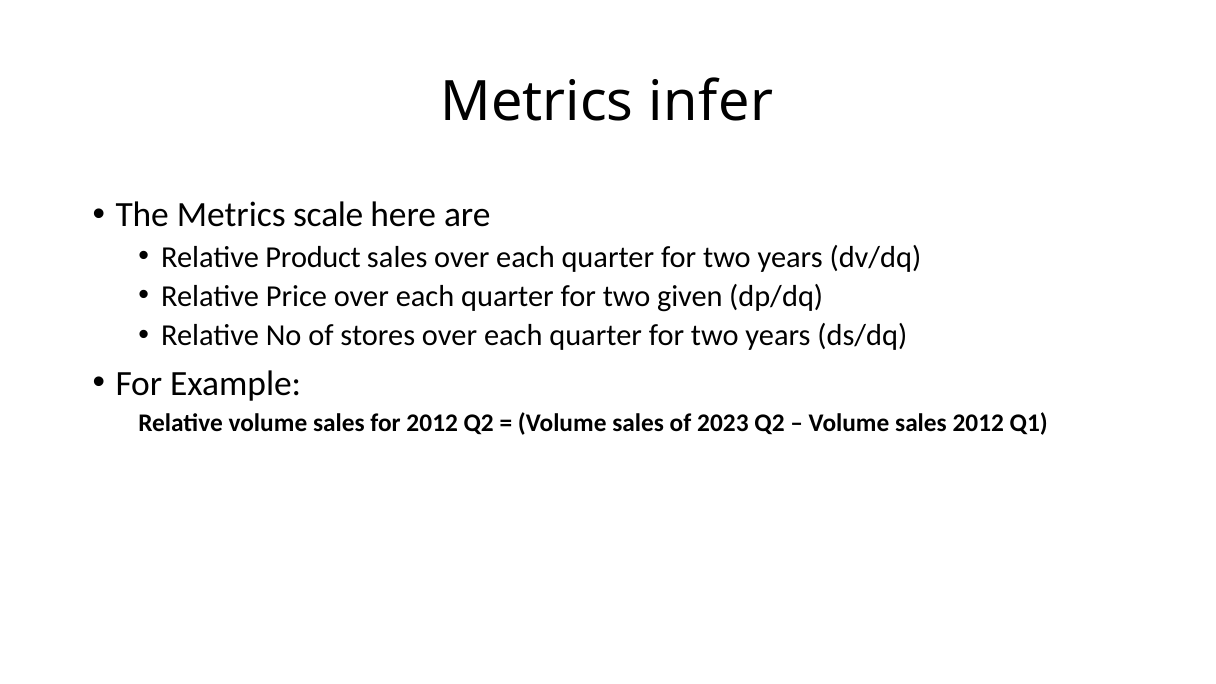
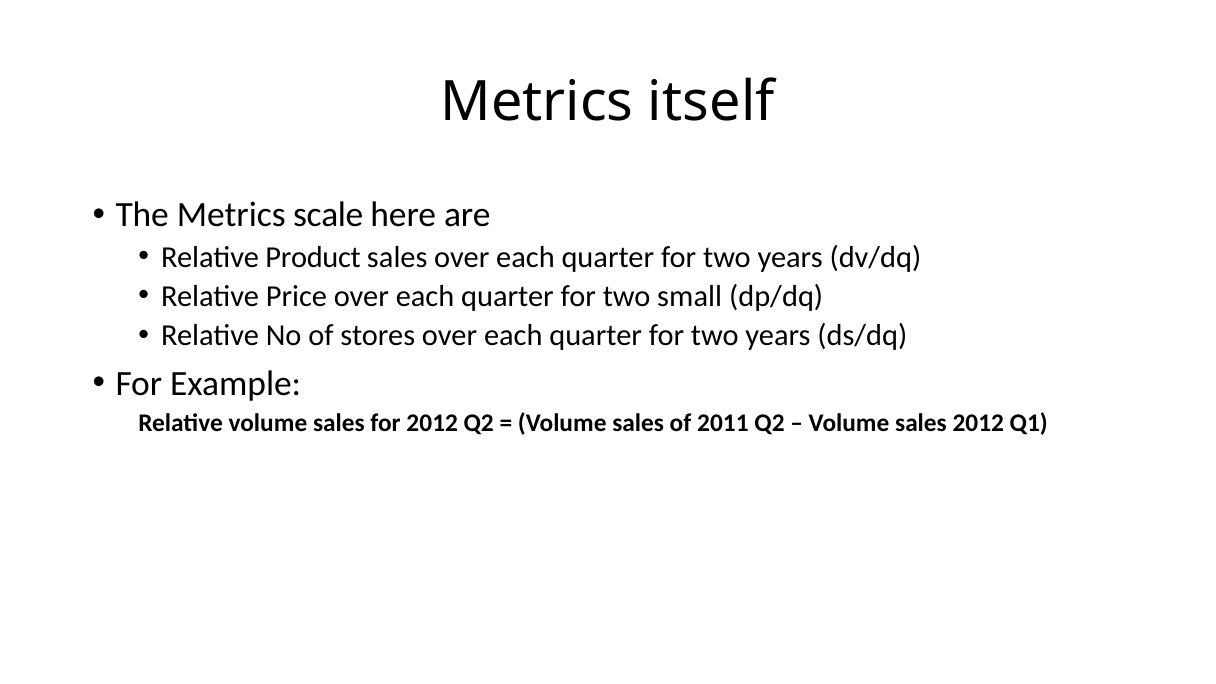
infer: infer -> itself (711, 102)
given: given -> small (690, 296)
2023: 2023 -> 2011 (723, 423)
